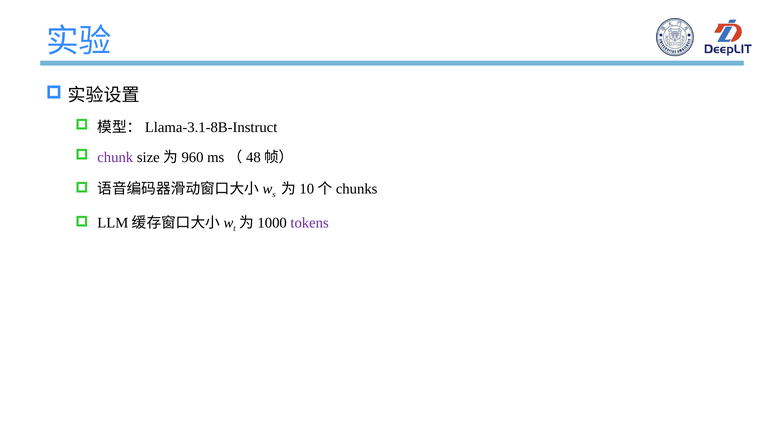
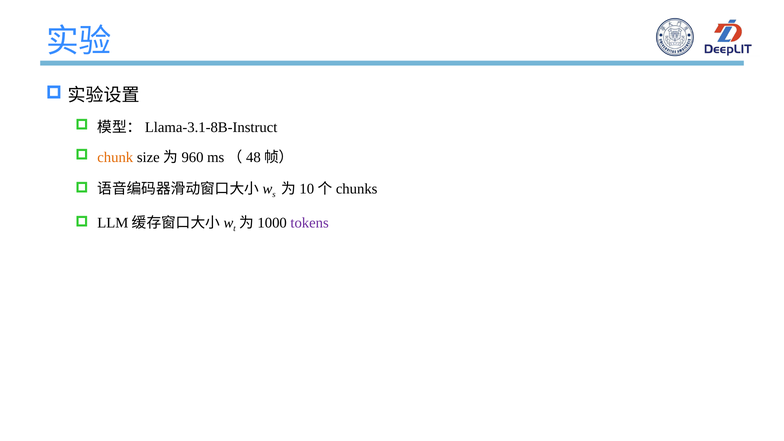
chunk colour: purple -> orange (115, 157)
